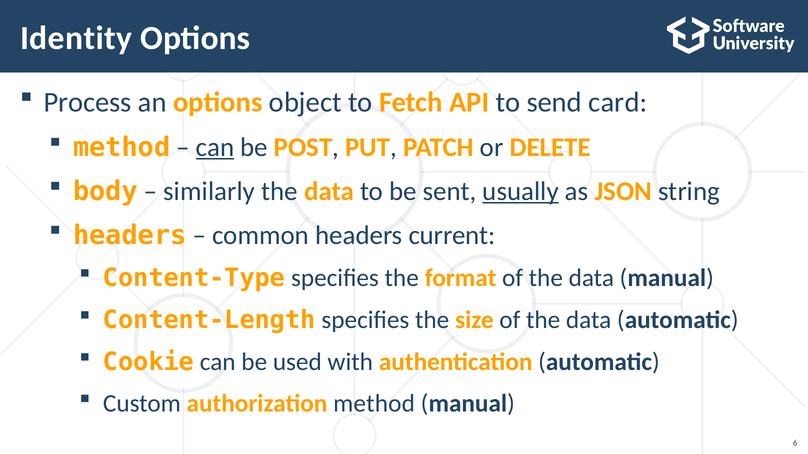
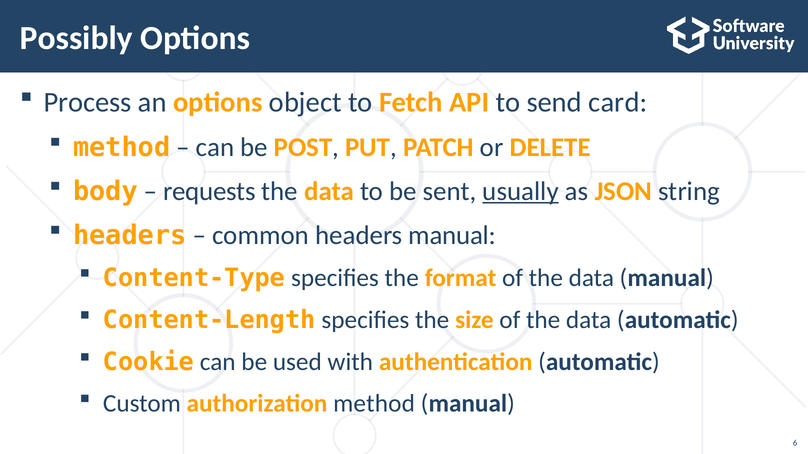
Identity: Identity -> Possibly (76, 38)
can underline: present -> none (215, 147)
similarly: similarly -> requests (209, 191)
headers current: current -> manual (452, 236)
